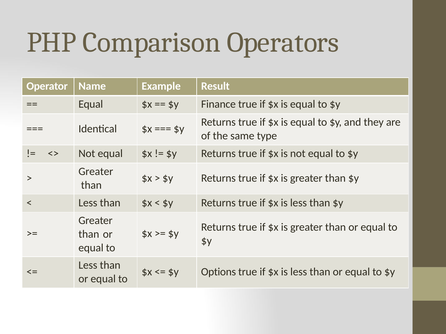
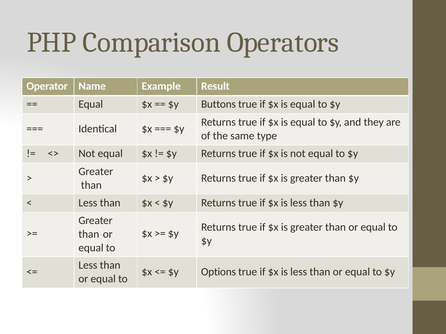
Finance: Finance -> Buttons (218, 104)
